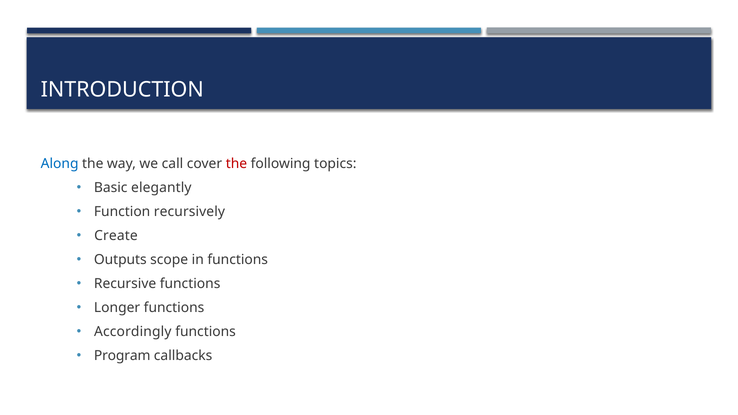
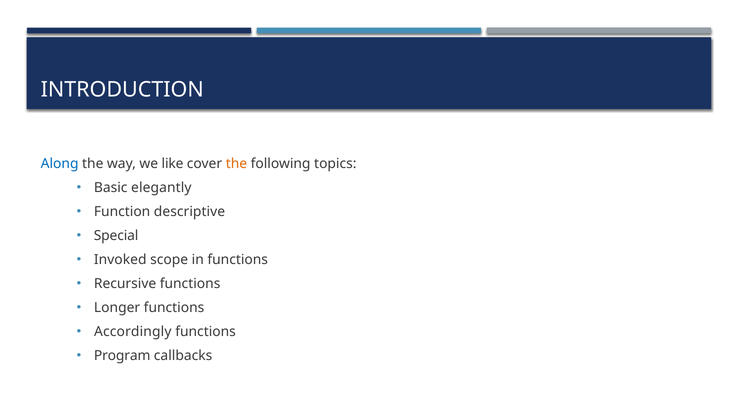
call: call -> like (173, 164)
the colour: red -> orange (236, 164)
recursively: recursively -> descriptive (189, 212)
Create: Create -> Special (116, 236)
Outputs: Outputs -> Invoked (120, 260)
